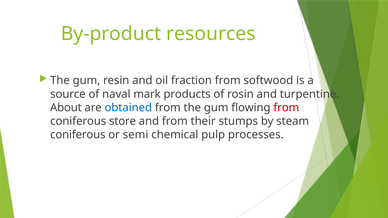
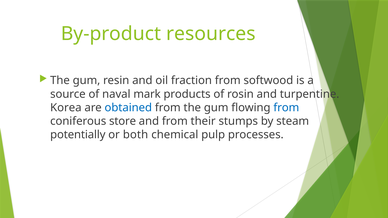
About: About -> Korea (66, 108)
from colour: red -> blue (286, 108)
coniferous: coniferous -> potentially (78, 135)
semi: semi -> both (136, 135)
